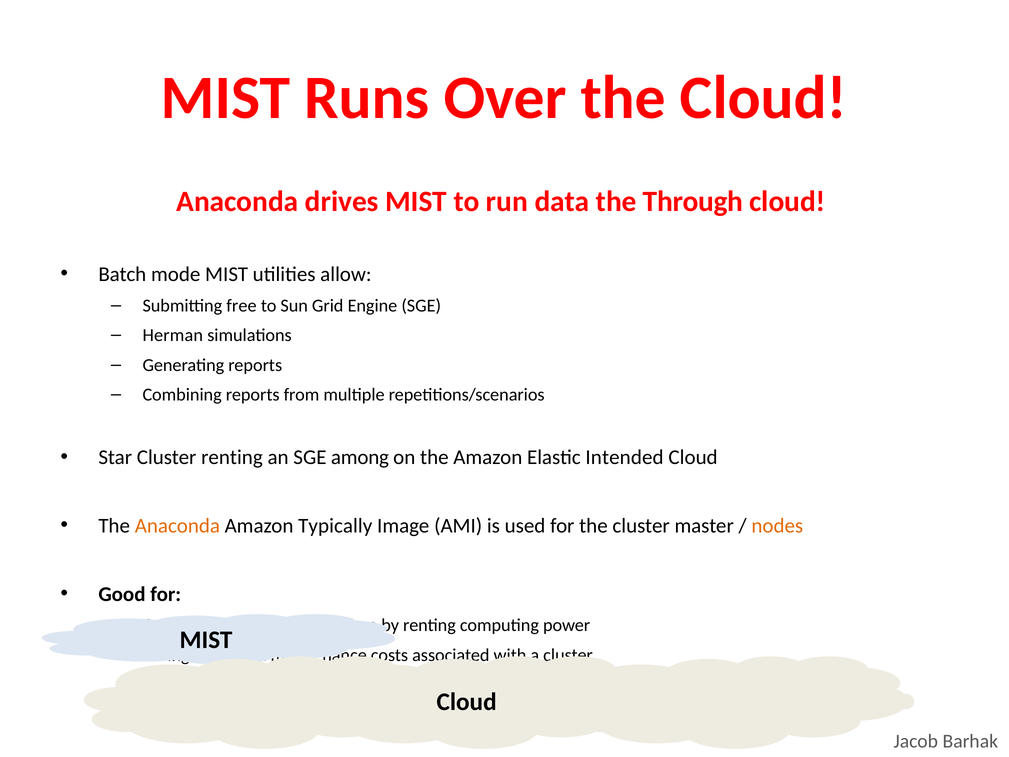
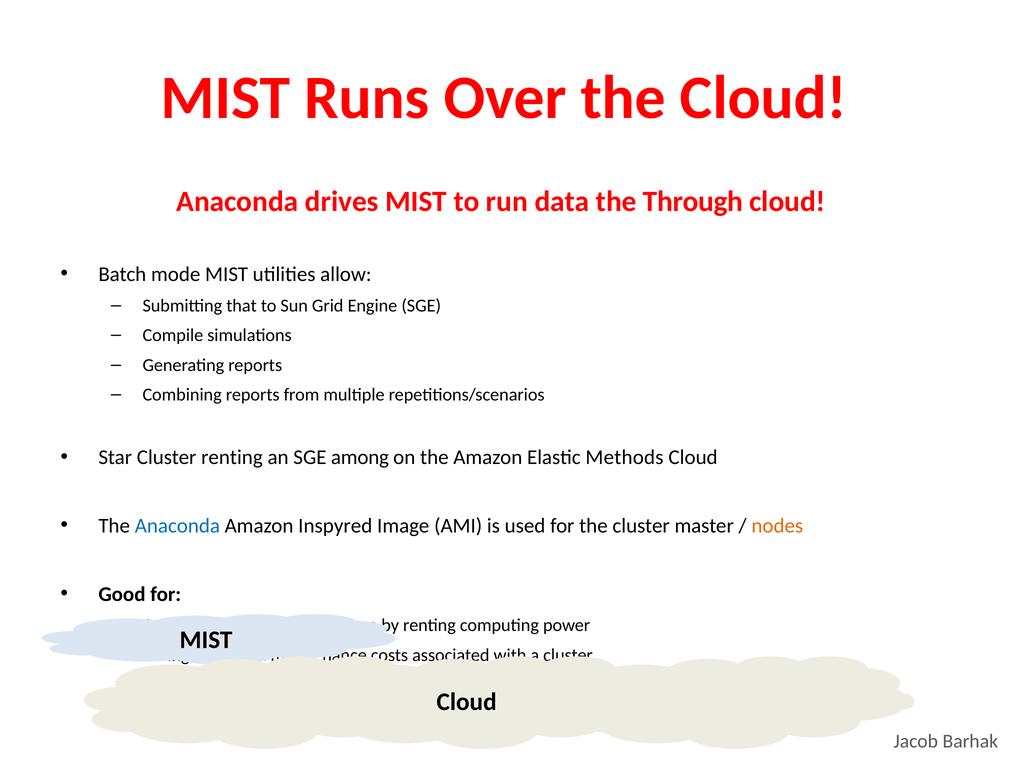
free: free -> that (242, 305)
Herman: Herman -> Compile (173, 335)
Intended: Intended -> Methods (625, 457)
Anaconda colour: orange -> blue (177, 526)
Typically: Typically -> Inspyred (335, 526)
